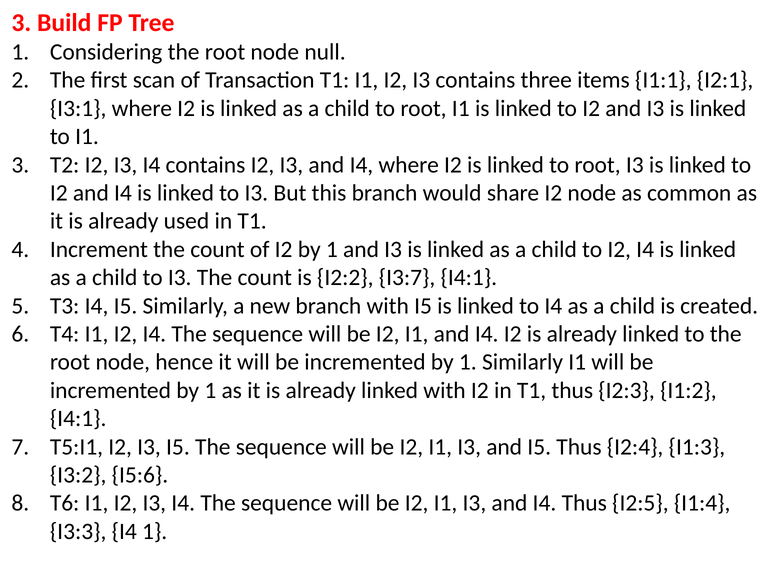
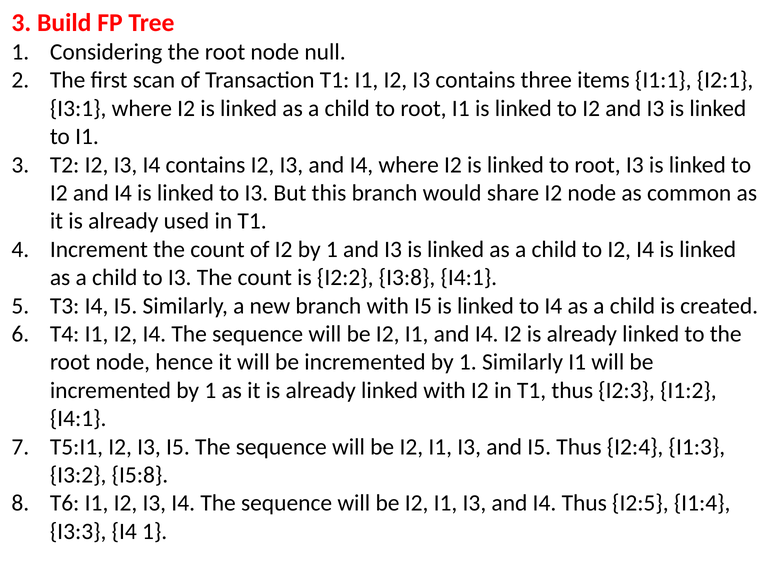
I3:7: I3:7 -> I3:8 (407, 277)
I5:6: I5:6 -> I5:8 (140, 475)
